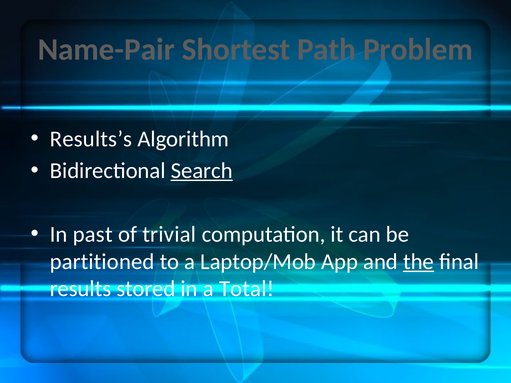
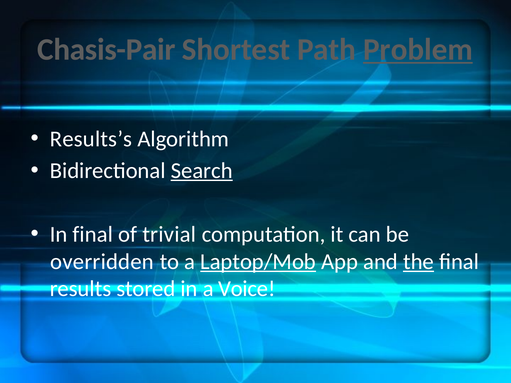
Name-Pair: Name-Pair -> Chasis-Pair (106, 49)
Problem underline: none -> present (418, 49)
In past: past -> final (93, 234)
partitioned: partitioned -> overridden (102, 262)
Laptop/Mob underline: none -> present (258, 262)
Total: Total -> Voice (247, 289)
